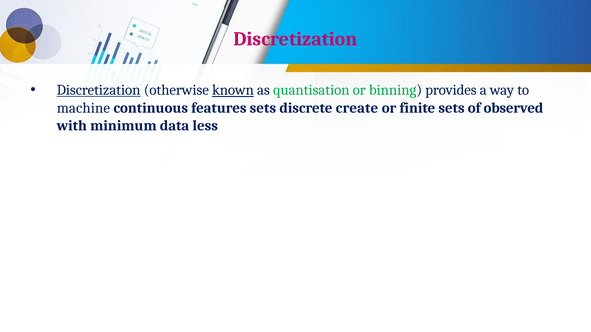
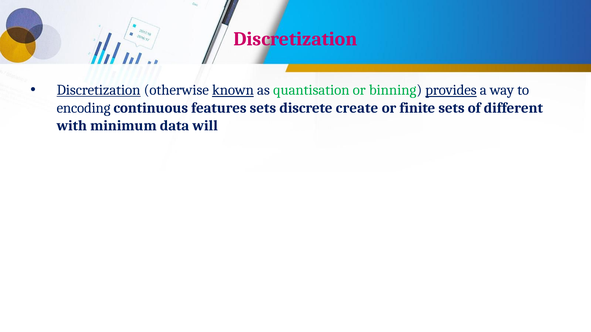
provides underline: none -> present (451, 90)
machine: machine -> encoding (84, 108)
observed: observed -> different (513, 108)
less: less -> will (205, 126)
